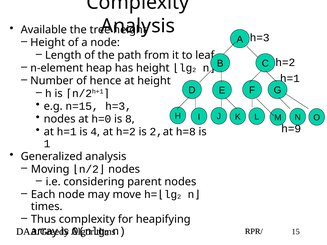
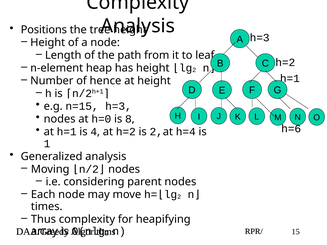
Available: Available -> Positions (44, 30)
h=9: h=9 -> h=6 (291, 129)
h=8: h=8 -> h=4 (186, 132)
